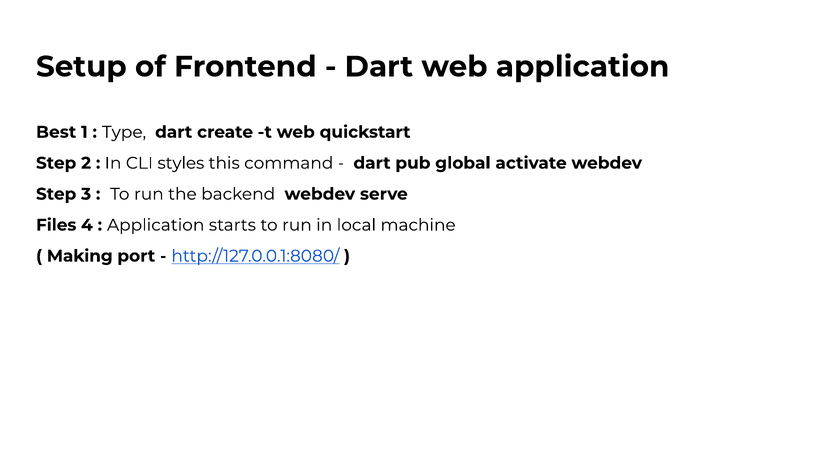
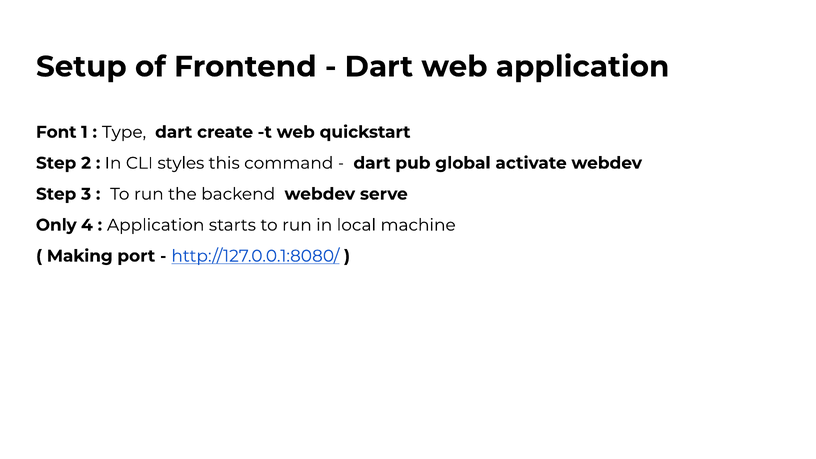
Best: Best -> Font (56, 132)
Files: Files -> Only (56, 225)
